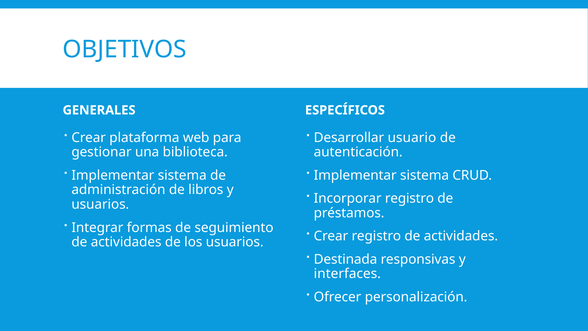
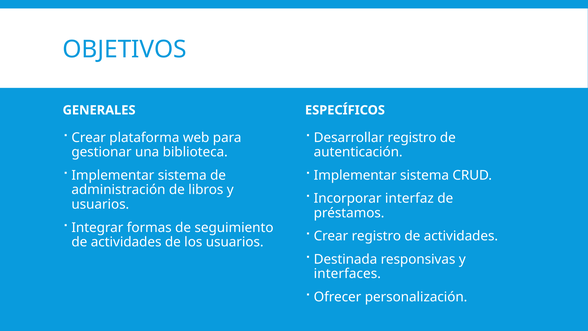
Desarrollar usuario: usuario -> registro (412, 138)
Incorporar registro: registro -> interfaz (409, 198)
